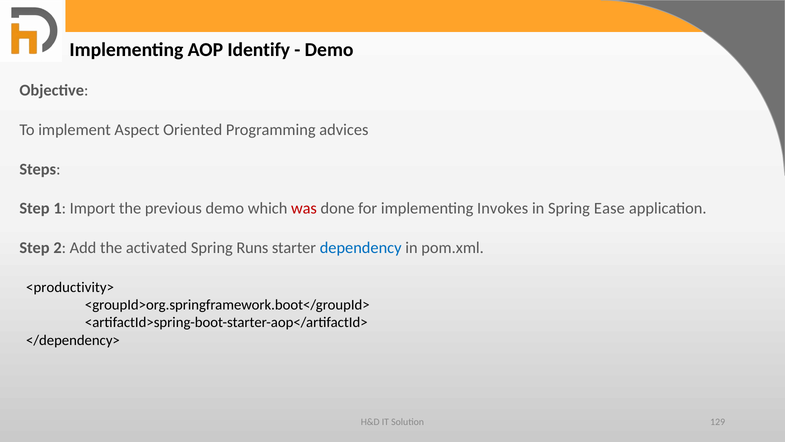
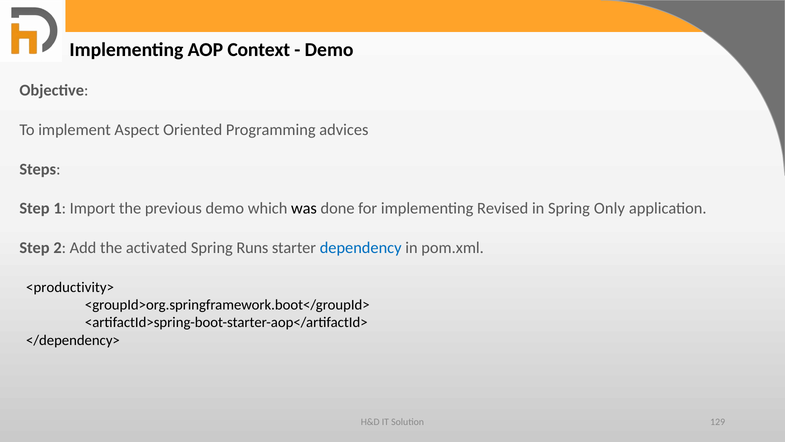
Identify: Identify -> Context (259, 50)
was colour: red -> black (304, 208)
Invokes: Invokes -> Revised (503, 208)
Ease: Ease -> Only (609, 208)
